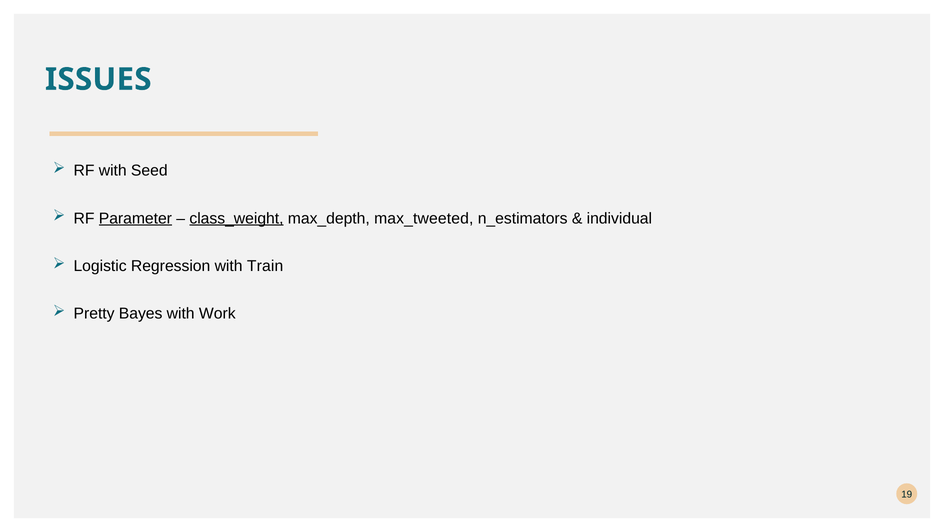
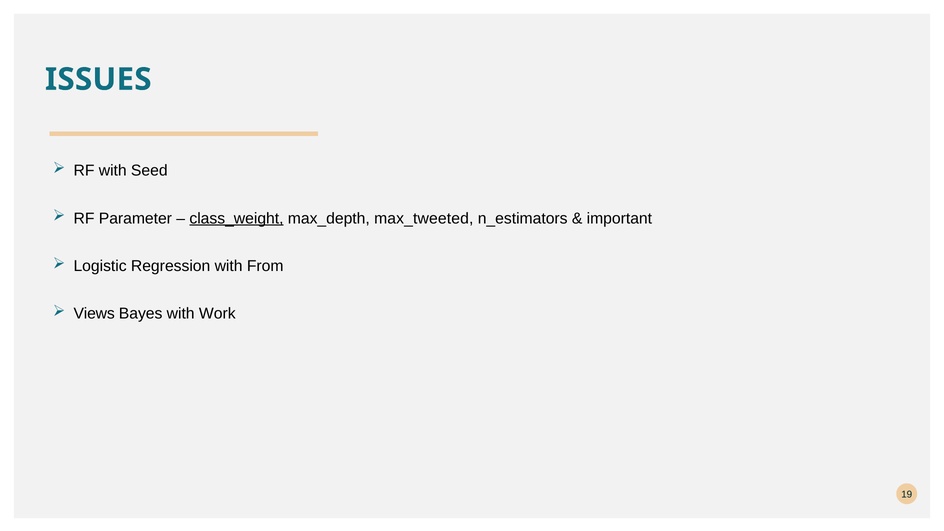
Parameter underline: present -> none (135, 218)
individual: individual -> important (619, 218)
Train: Train -> From (265, 266)
Pretty: Pretty -> Views (94, 313)
